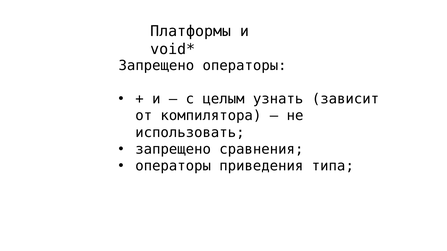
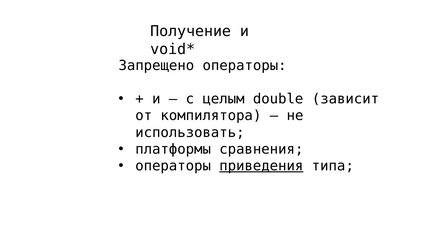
Платформы: Платформы -> Получение (191, 31)
узнать: узнать -> double (278, 99)
запрещено: запрещено -> платформы (173, 149)
приведения underline: none -> present (261, 166)
